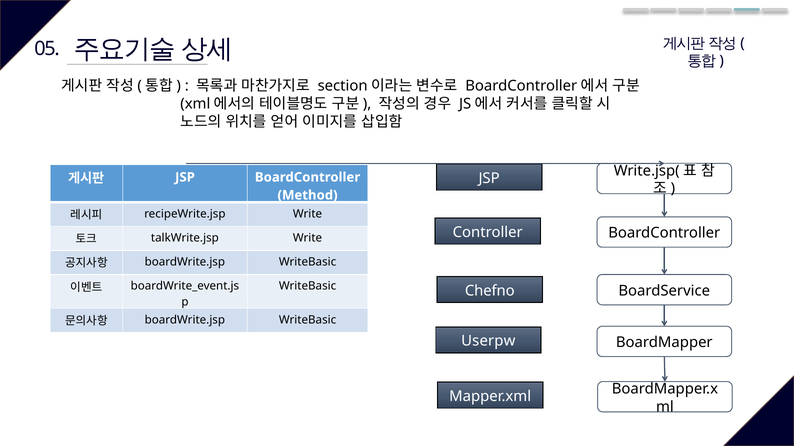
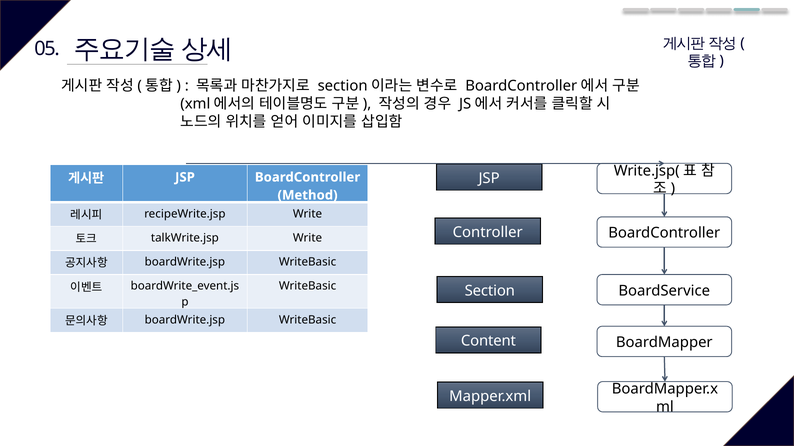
Chefno: Chefno -> Section (490, 291)
Userpw: Userpw -> Content (488, 341)
